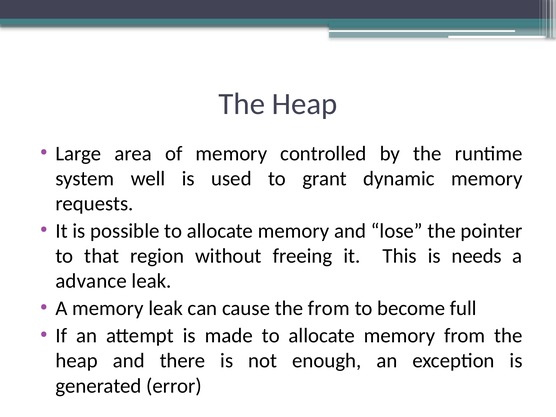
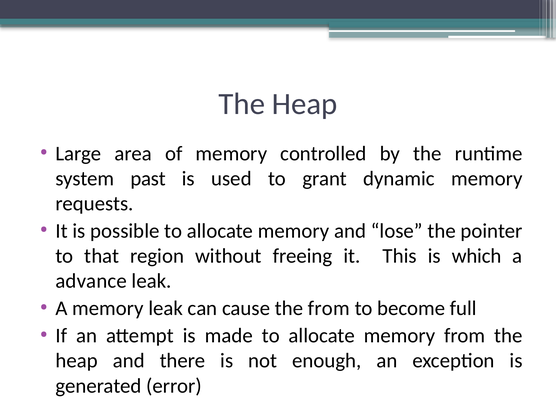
well: well -> past (148, 179)
needs: needs -> which (477, 256)
